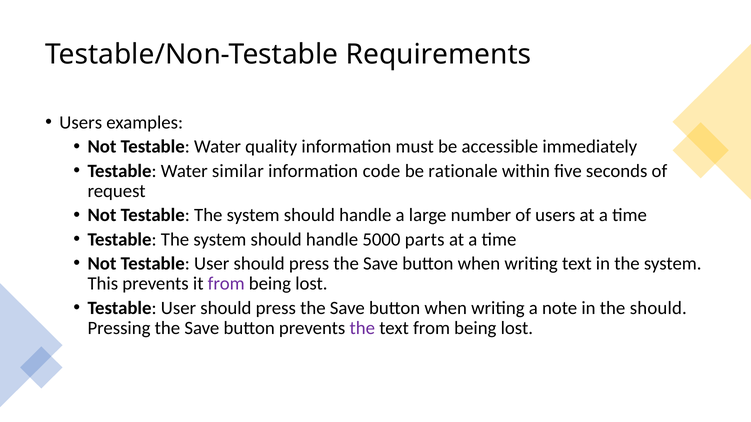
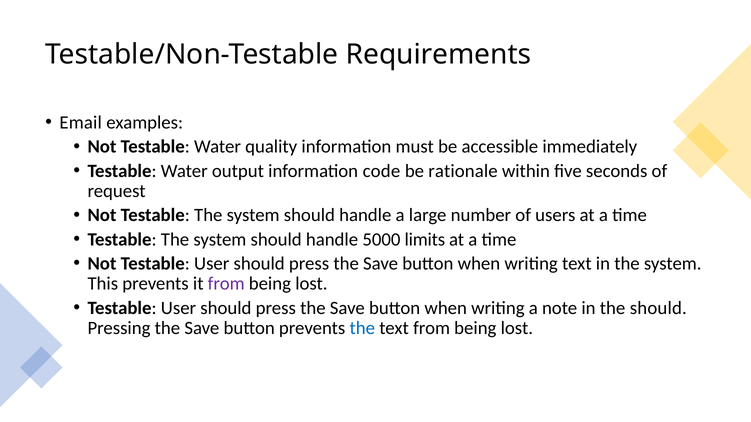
Users: Users -> Email (81, 123)
similar: similar -> output (238, 171)
parts: parts -> limits (425, 240)
the colour: purple -> blue (362, 329)
